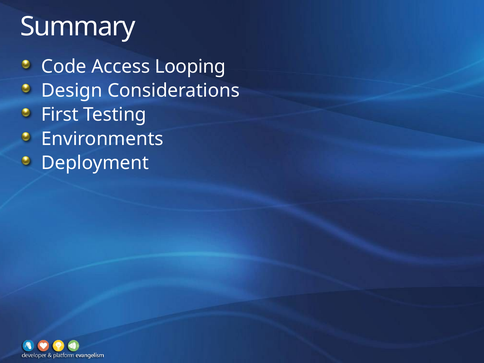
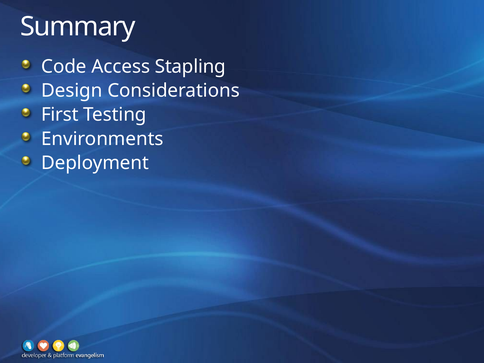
Looping: Looping -> Stapling (190, 67)
